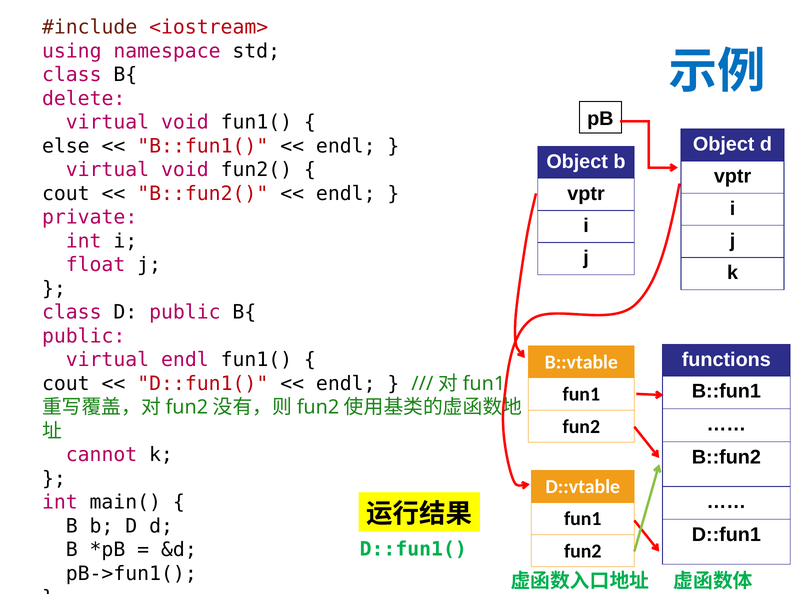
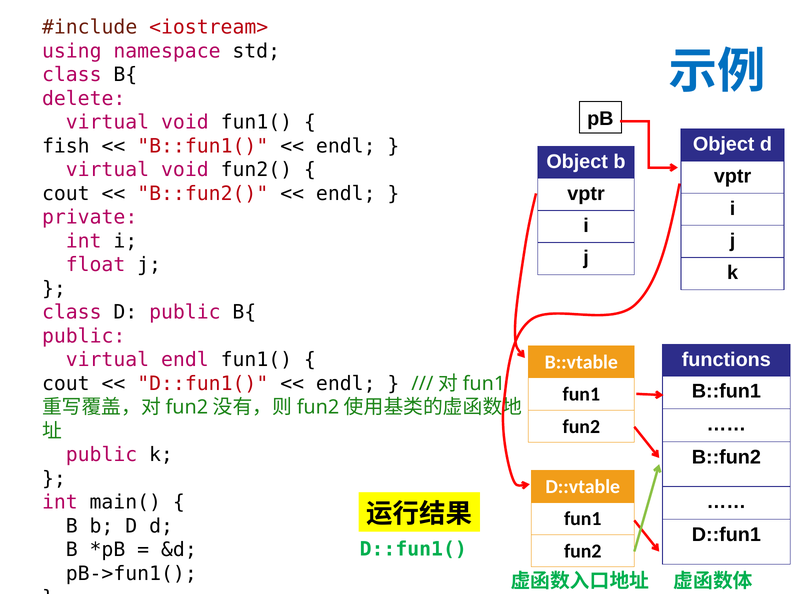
else: else -> fish (66, 146)
cannot: cannot -> public (102, 455)
